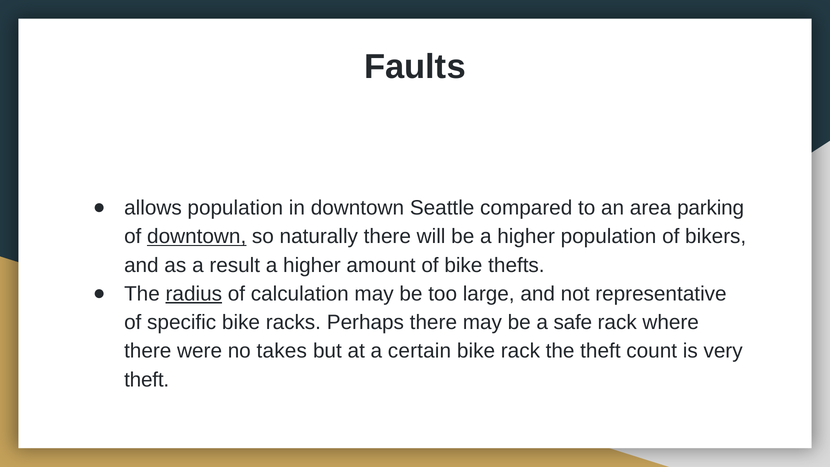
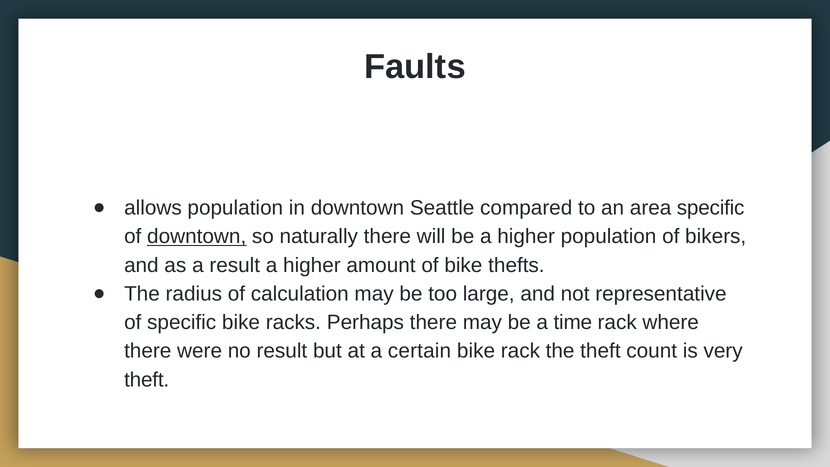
area parking: parking -> specific (711, 208)
radius underline: present -> none (194, 294)
safe: safe -> time (573, 322)
no takes: takes -> result (282, 351)
